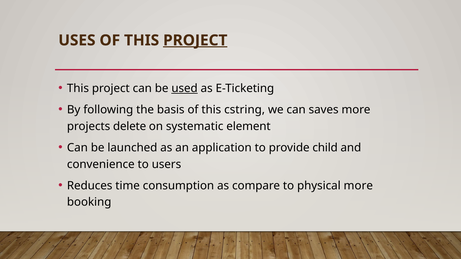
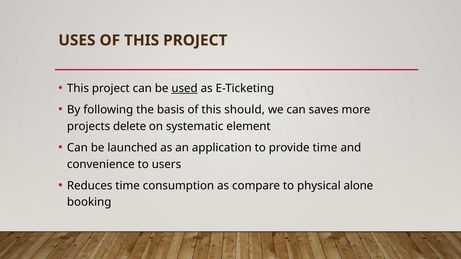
PROJECT underline: present -> none (195, 40)
cstring: cstring -> should (245, 110)
provide child: child -> time (325, 148)
physical more: more -> alone (358, 186)
